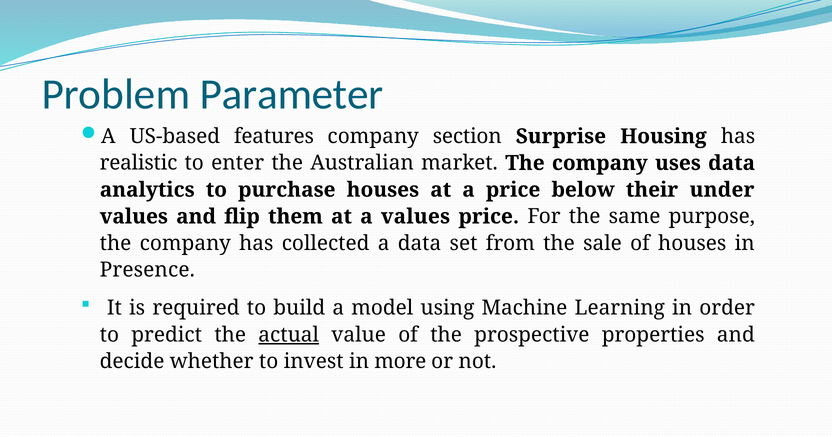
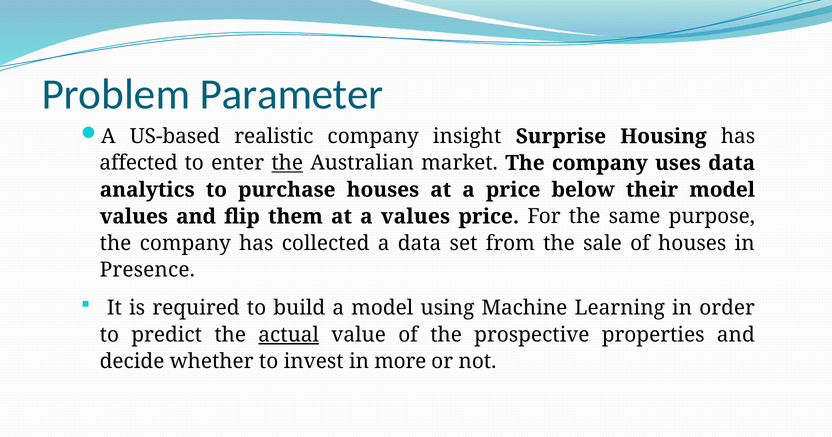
features: features -> realistic (274, 136)
section: section -> insight (467, 136)
realistic: realistic -> affected (139, 163)
the underline: none -> present (287, 163)
their under: under -> model (722, 190)
